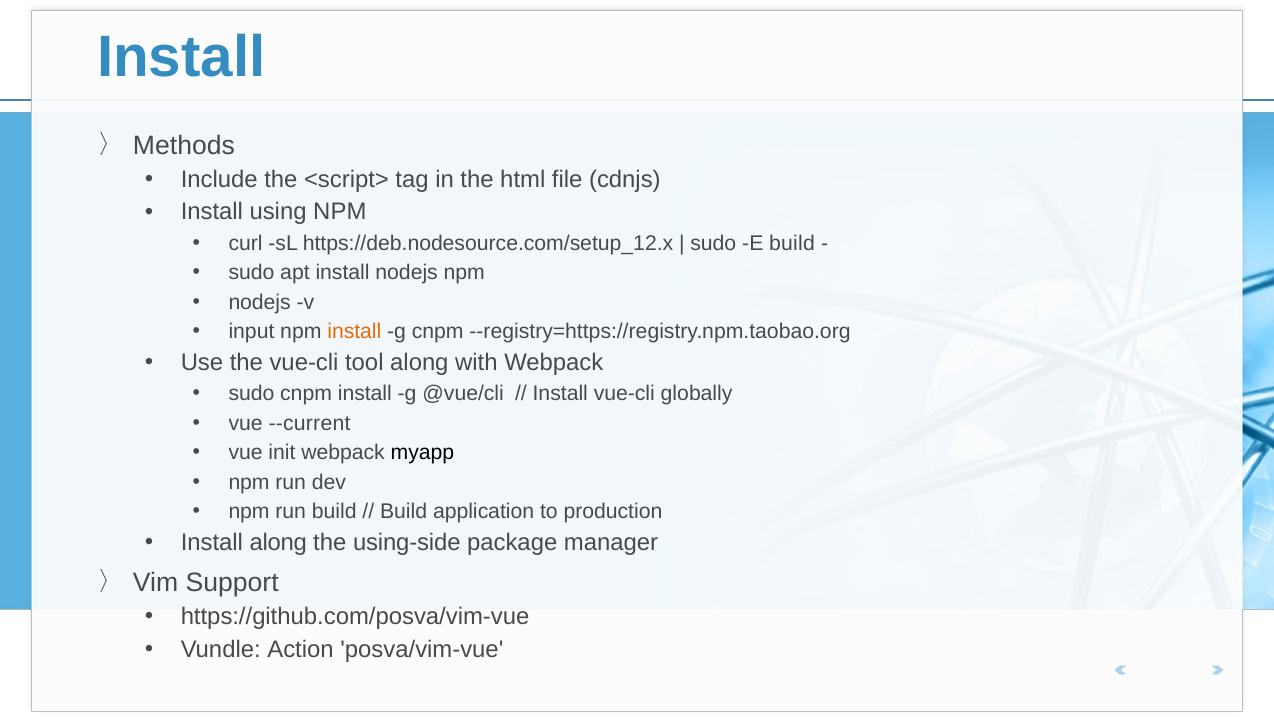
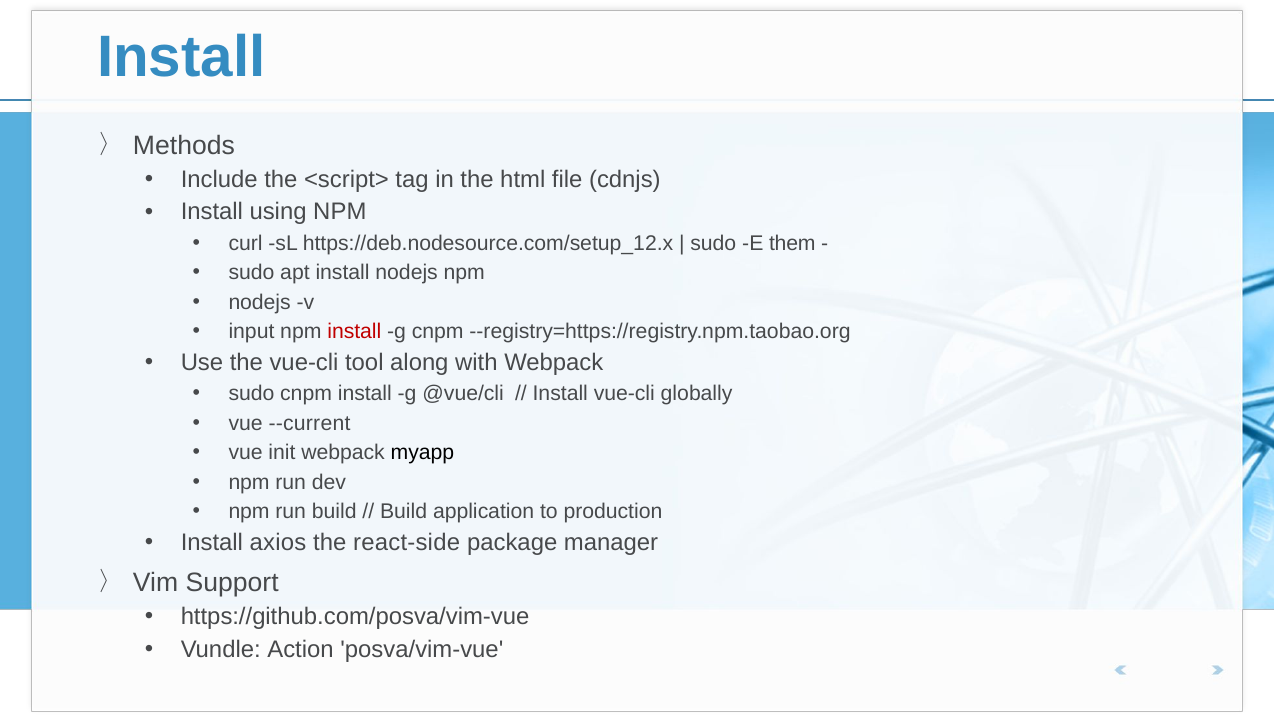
E build: build -> them (792, 243)
install colour: orange -> red (354, 331)
Install along: along -> axios (278, 542)
using-side: using-side -> react-side (407, 542)
